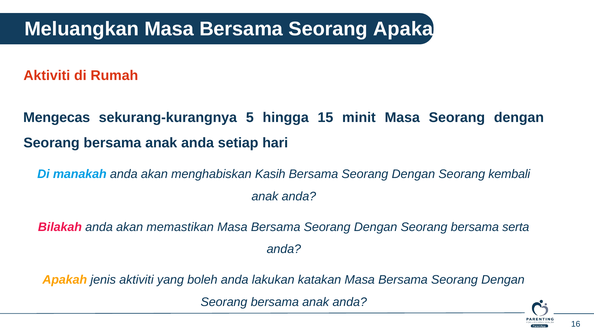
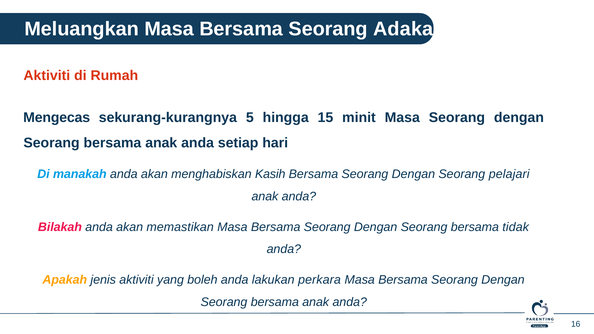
Seorang Apakah: Apakah -> Adakah (409, 29)
kembali: kembali -> pelajari (509, 174)
serta: serta -> tidak (516, 227)
katakan: katakan -> perkara (319, 280)
